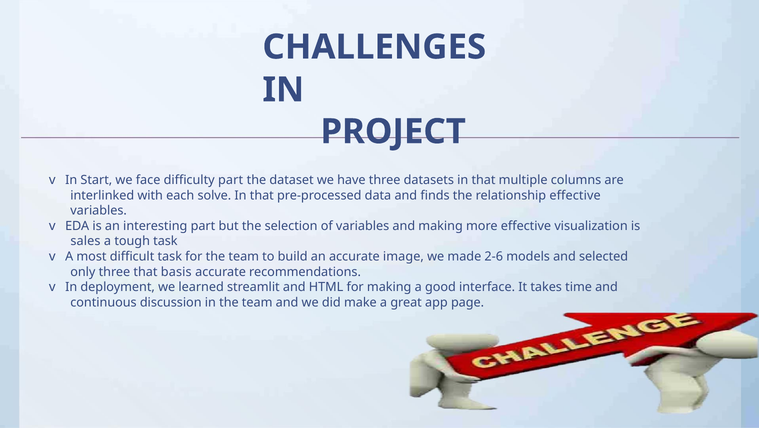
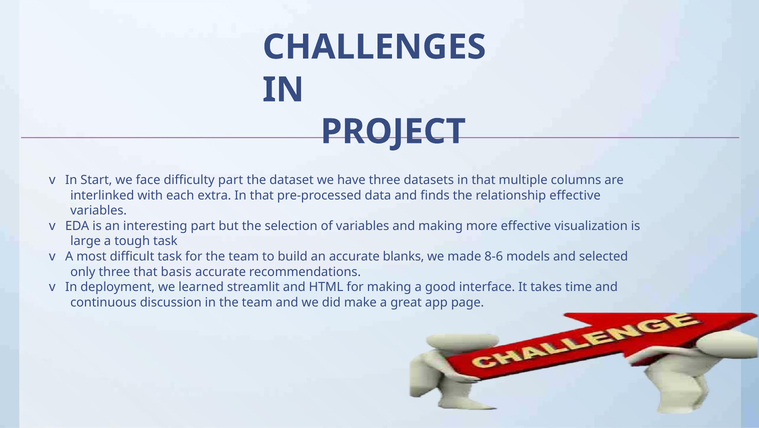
solve: solve -> extra (214, 195)
sales: sales -> large (86, 241)
image: image -> blanks (404, 256)
2-6: 2-6 -> 8-6 (494, 256)
